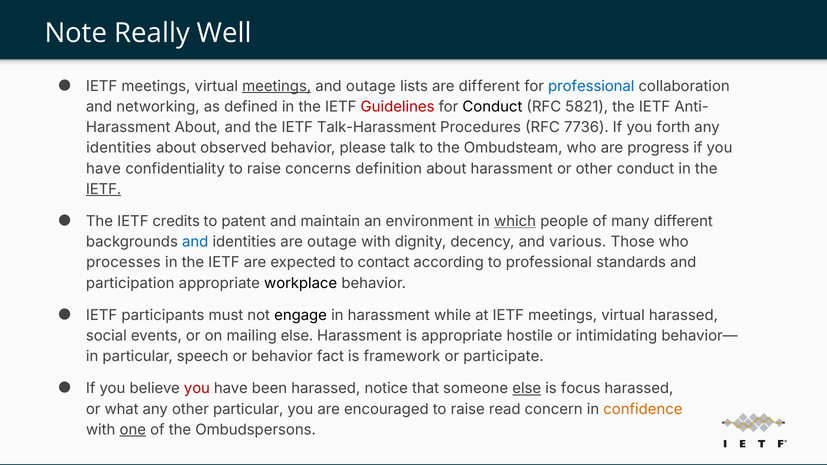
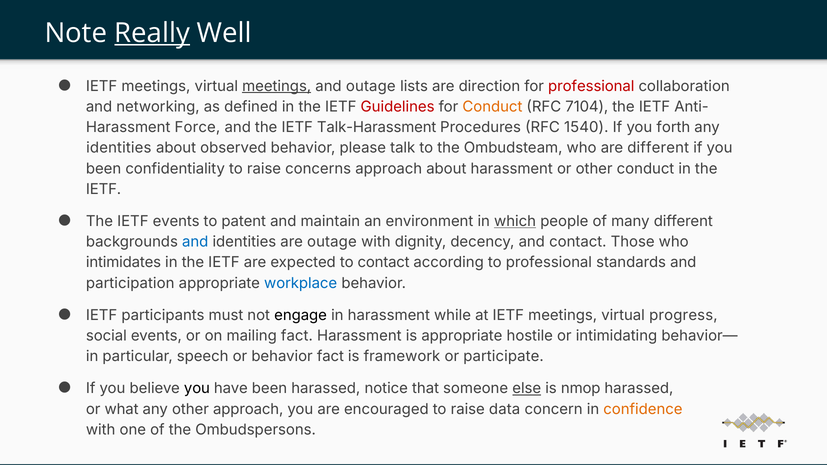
Really underline: none -> present (152, 33)
are different: different -> direction (489, 86)
professional colour: blue -> red (591, 86)
Conduct colour: black -> orange (492, 107)
5821: 5821 -> 7104 (587, 107)
Harassment About: About -> Force (197, 128)
7736: 7736 -> 1540 (586, 128)
are progress: progress -> different (658, 148)
have: have -> been (104, 169)
concerns definition: definition -> approach (389, 169)
IETF underline: present -> none (104, 189)
IETF credits: credits -> events (176, 221)
and various: various -> contact (578, 242)
processes: processes -> intimidates (124, 263)
workplace colour: black -> blue (301, 283)
virtual harassed: harassed -> progress (683, 315)
mailing else: else -> fact (297, 336)
you colour: red -> black (197, 389)
focus: focus -> nmop (581, 389)
other particular: particular -> approach (248, 409)
read: read -> data (505, 409)
one underline: present -> none (133, 430)
